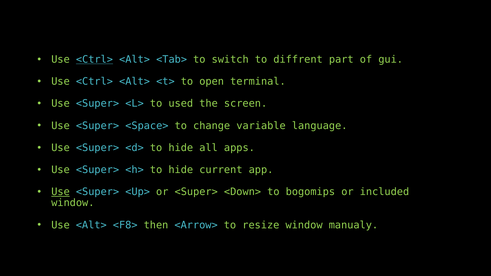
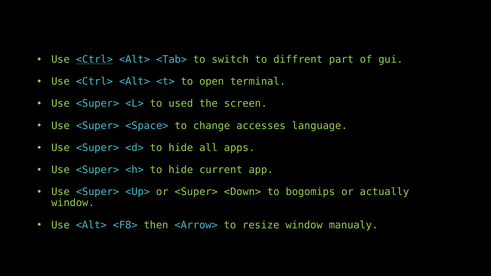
variable: variable -> accesses (261, 126)
Use underline: present -> none (60, 192)
included: included -> actually (384, 192)
